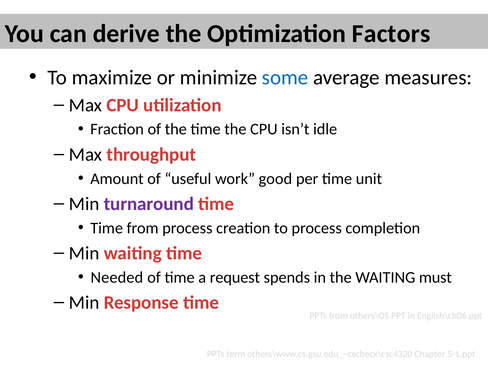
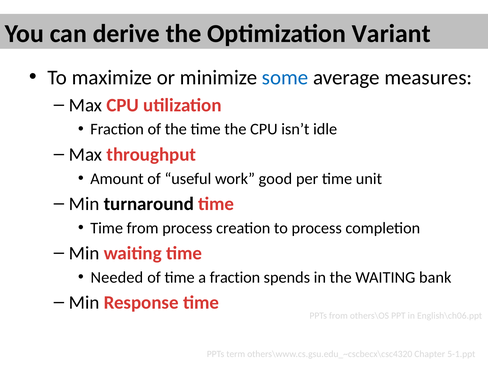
Factors: Factors -> Variant (391, 34)
turnaround colour: purple -> black (149, 204)
a request: request -> fraction (235, 277)
must: must -> bank (435, 277)
